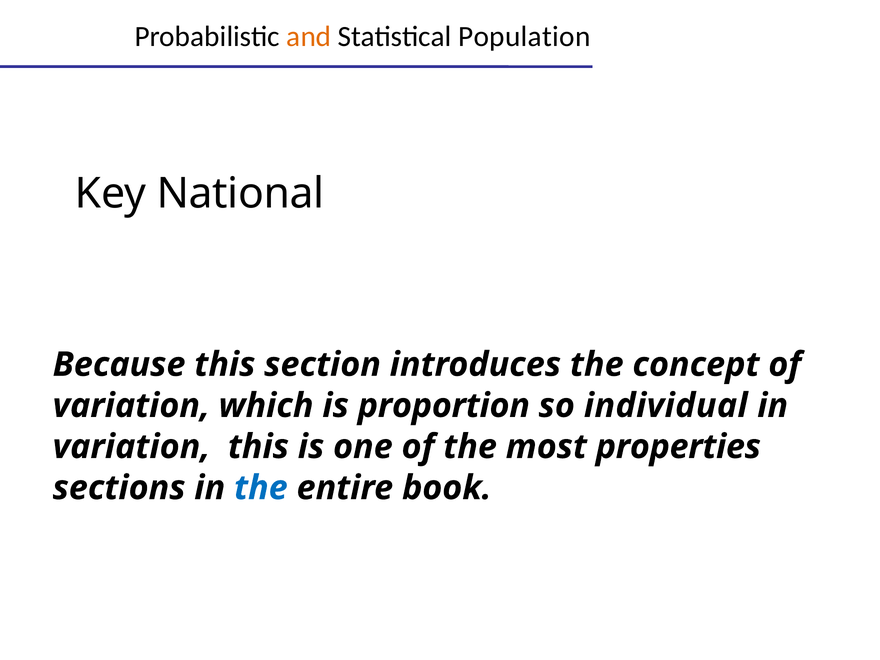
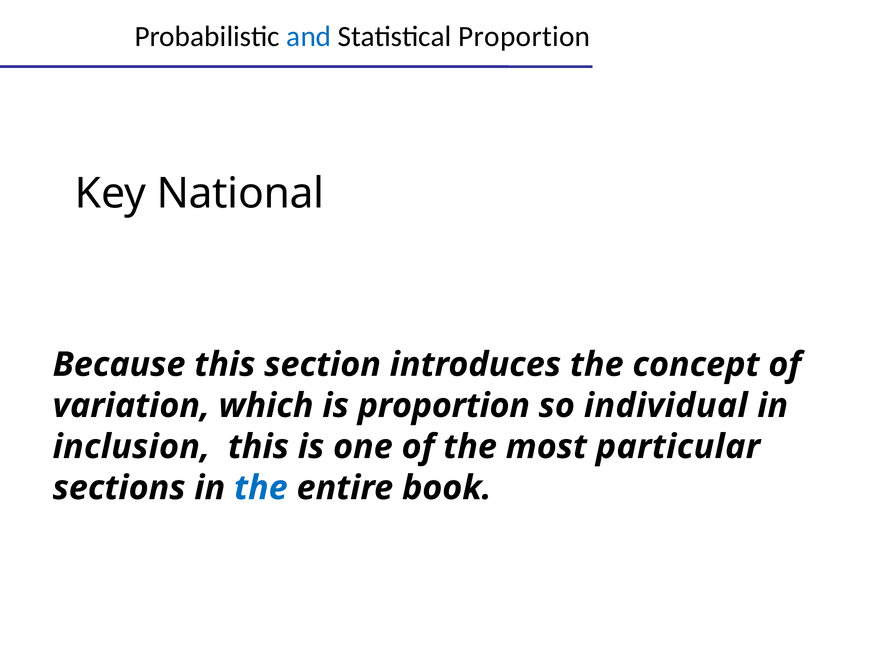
and colour: orange -> blue (309, 36)
Statistical Population: Population -> Proportion (524, 36)
variation: variation -> inclusion (131, 447)
properties: properties -> particular (678, 447)
